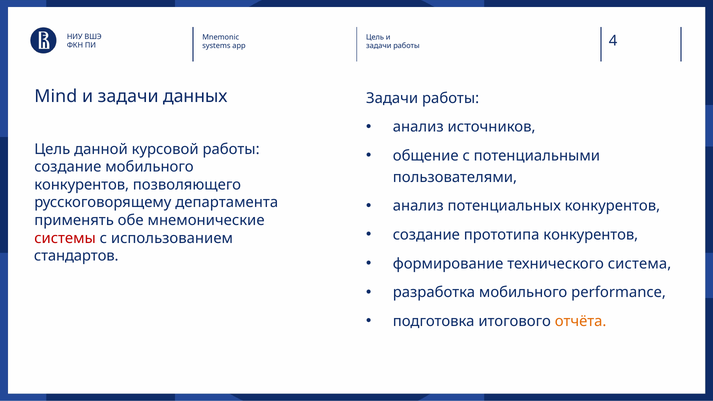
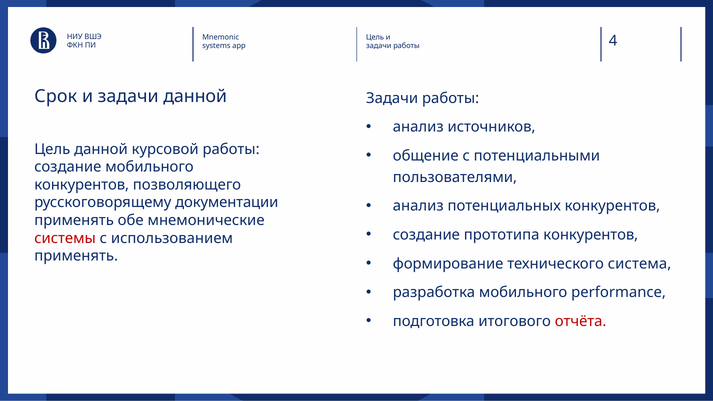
Mind: Mind -> Срок (56, 97)
задачи данных: данных -> данной (195, 97)
департамента: департамента -> документации (227, 203)
стандартов: стандартов -> применять (76, 256)
отчёта colour: orange -> red (581, 321)
